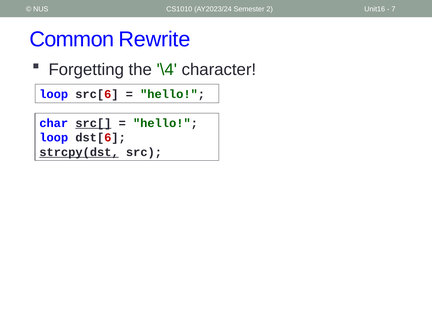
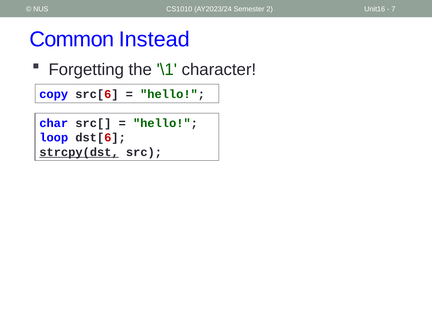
Rewrite: Rewrite -> Instead (154, 39)
\4: \4 -> \1 (167, 69)
loop: loop -> copy (54, 94)
src[ underline: present -> none (93, 123)
